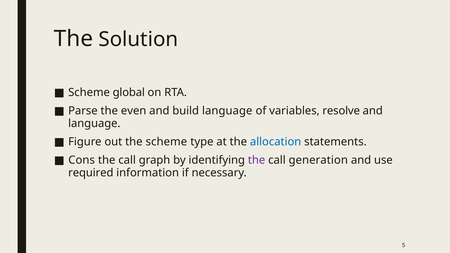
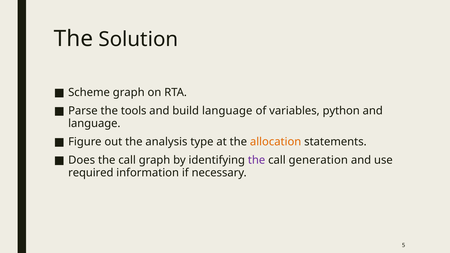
Scheme global: global -> graph (129, 92)
even: even -> tools (134, 111)
resolve: resolve -> python (341, 111)
the scheme: scheme -> analysis (166, 142)
allocation colour: blue -> orange (276, 142)
Cons: Cons -> Does (82, 160)
